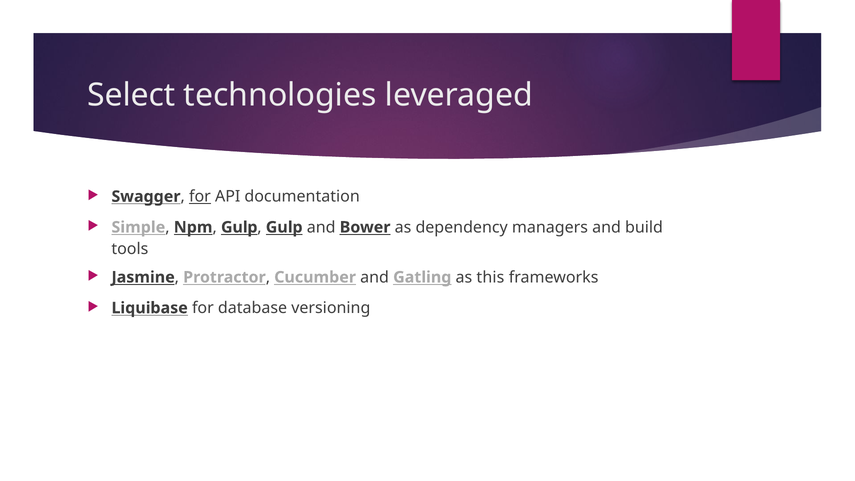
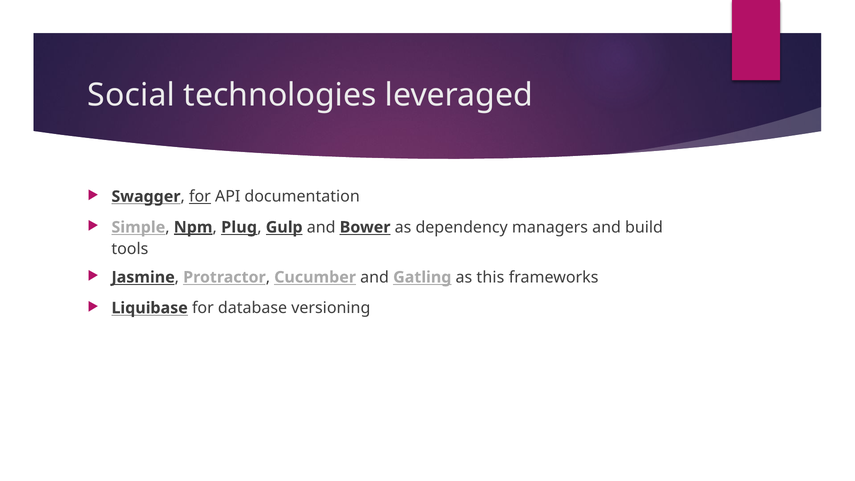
Select: Select -> Social (131, 95)
Npm underline: none -> present (193, 227)
Gulp: Gulp -> Plug (239, 227)
